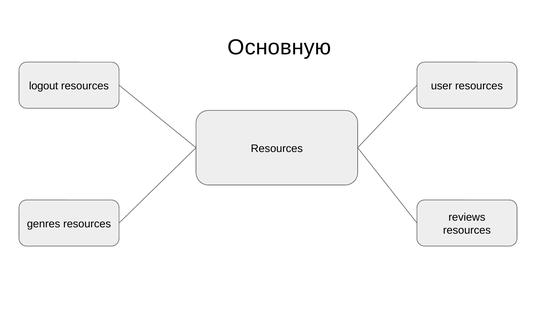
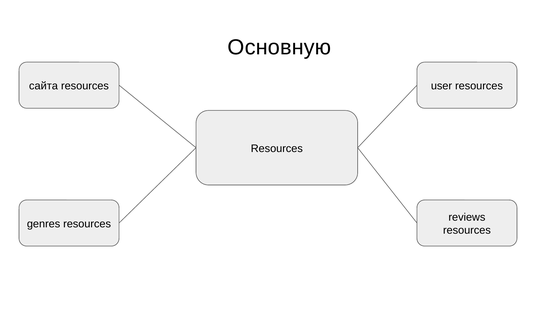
logout: logout -> сайта (44, 86)
